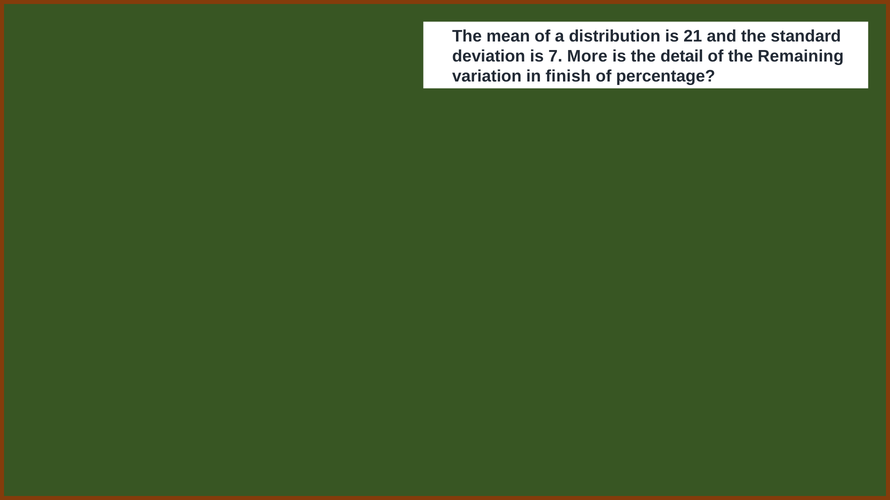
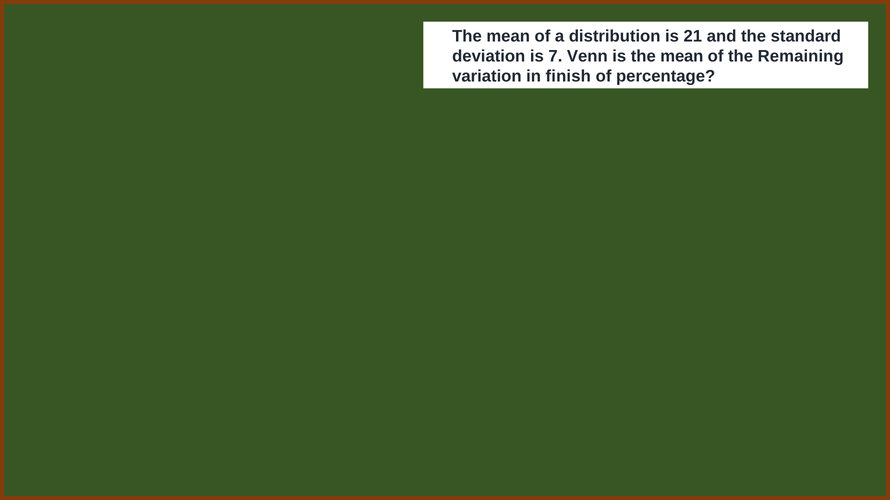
More: More -> Venn (587, 56)
is the detail: detail -> mean (682, 56)
